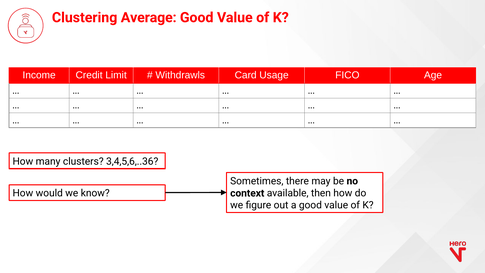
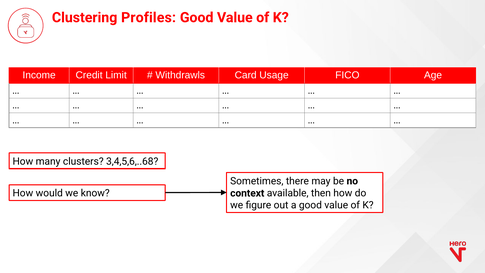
Average: Average -> Profiles (149, 17)
3,4,5,6,..36: 3,4,5,6,..36 -> 3,4,5,6,..68 (132, 161)
